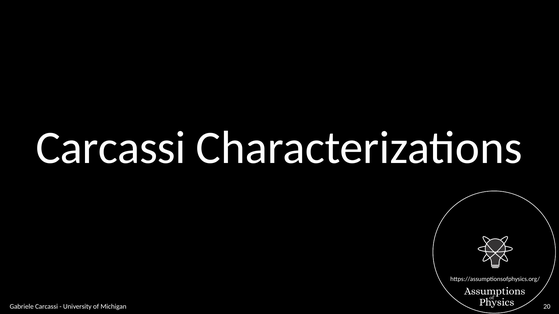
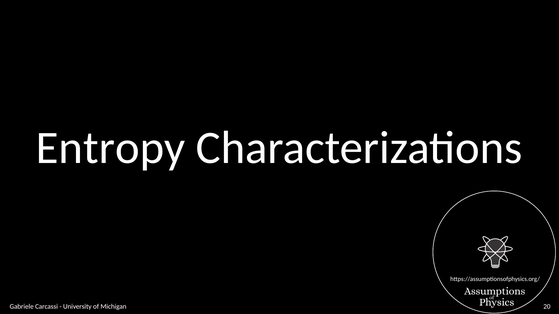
Carcassi: Carcassi -> Entropy (111, 148)
